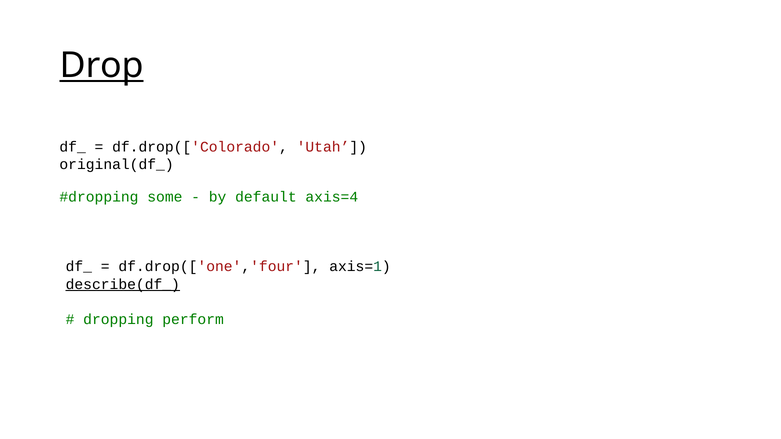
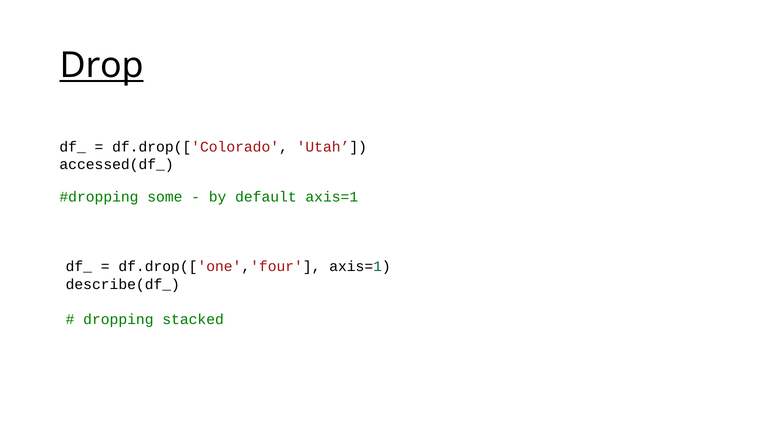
original(df_: original(df_ -> accessed(df_ (117, 165)
default axis=4: axis=4 -> axis=1 (332, 197)
describe(df_ underline: present -> none (123, 284)
perform: perform -> stacked (193, 320)
